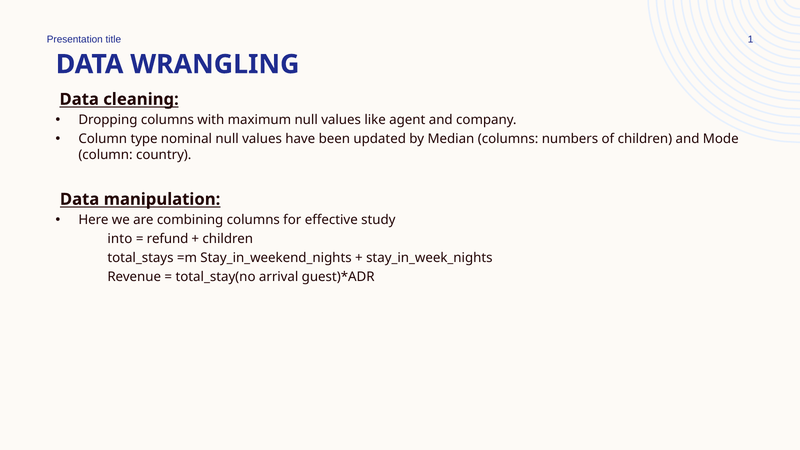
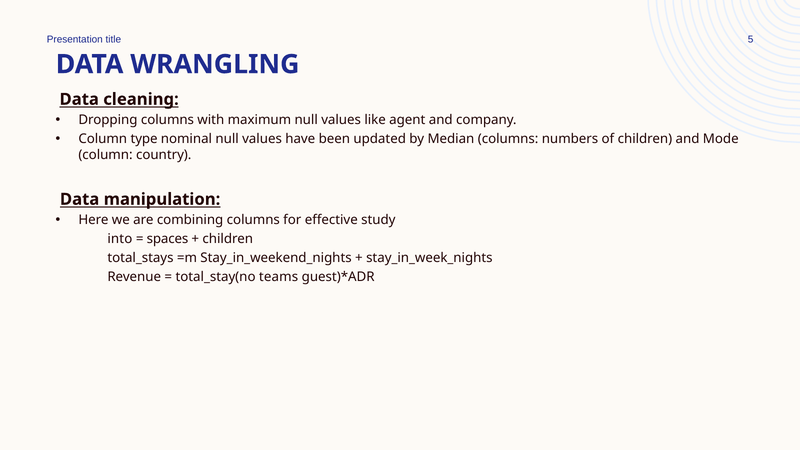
1: 1 -> 5 (751, 40)
refund: refund -> spaces (168, 239)
arrival: arrival -> teams (279, 277)
